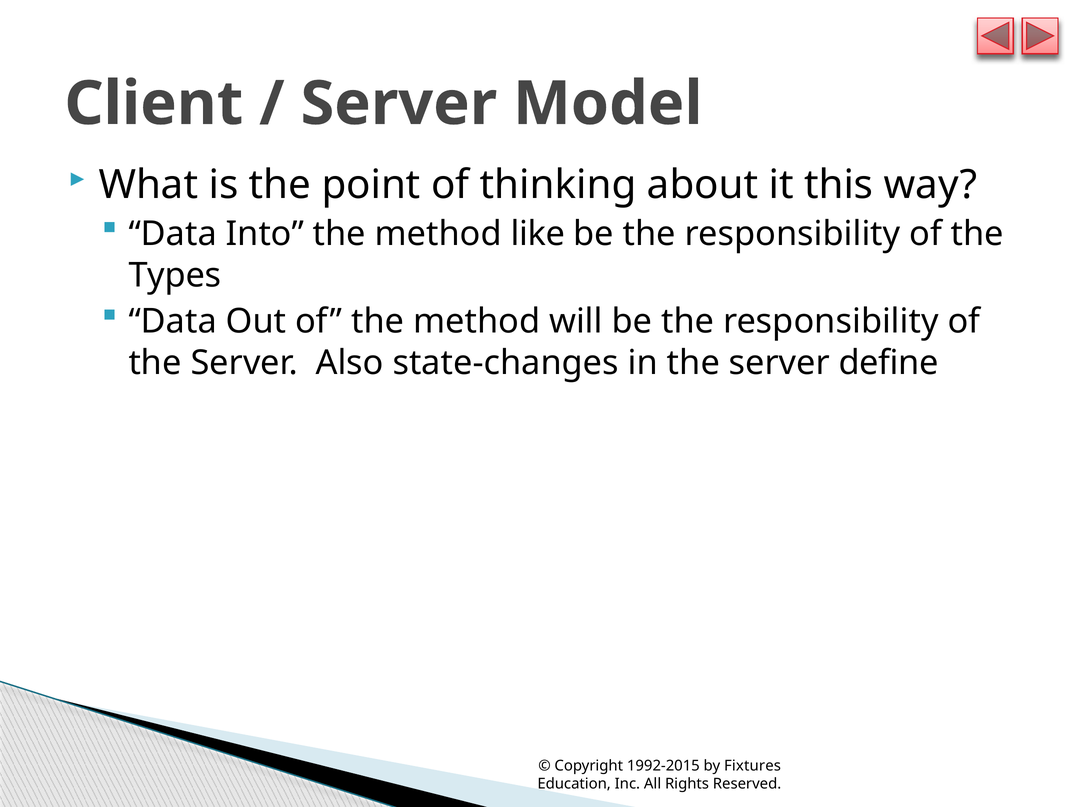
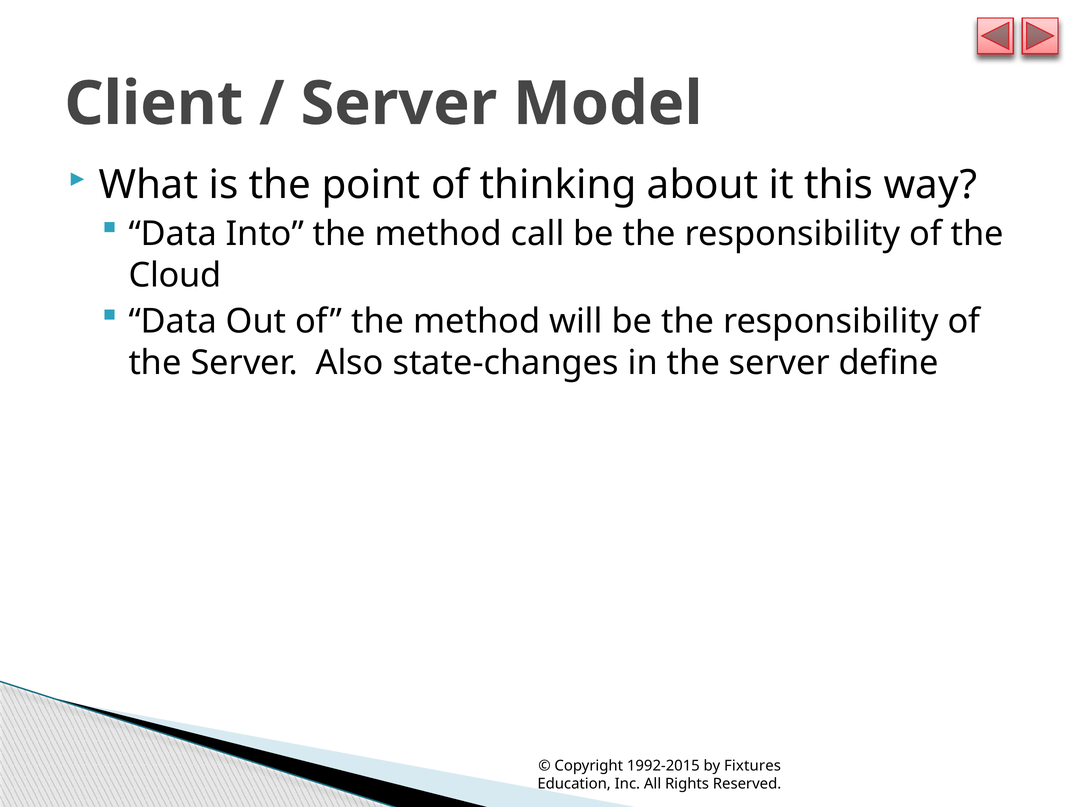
like: like -> call (538, 234)
Types: Types -> Cloud (175, 275)
